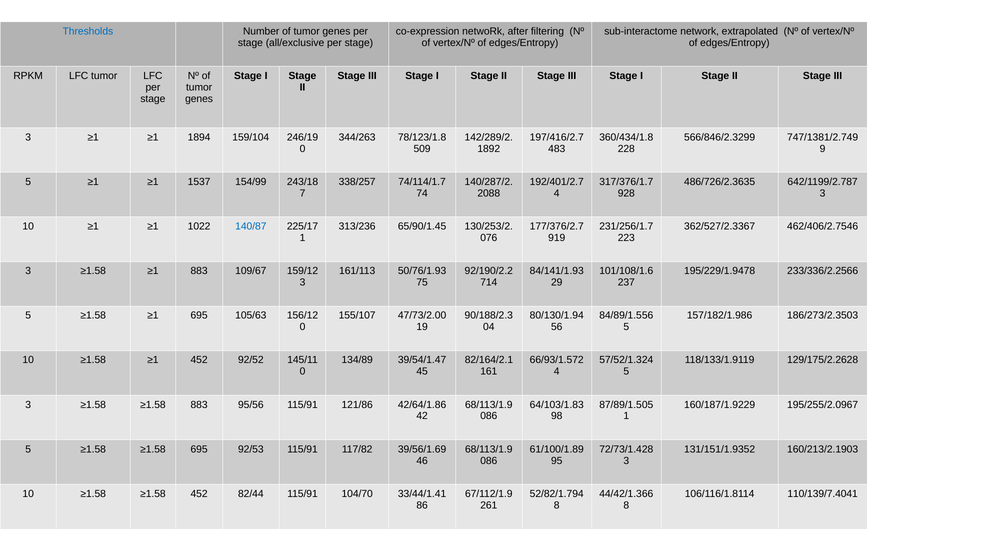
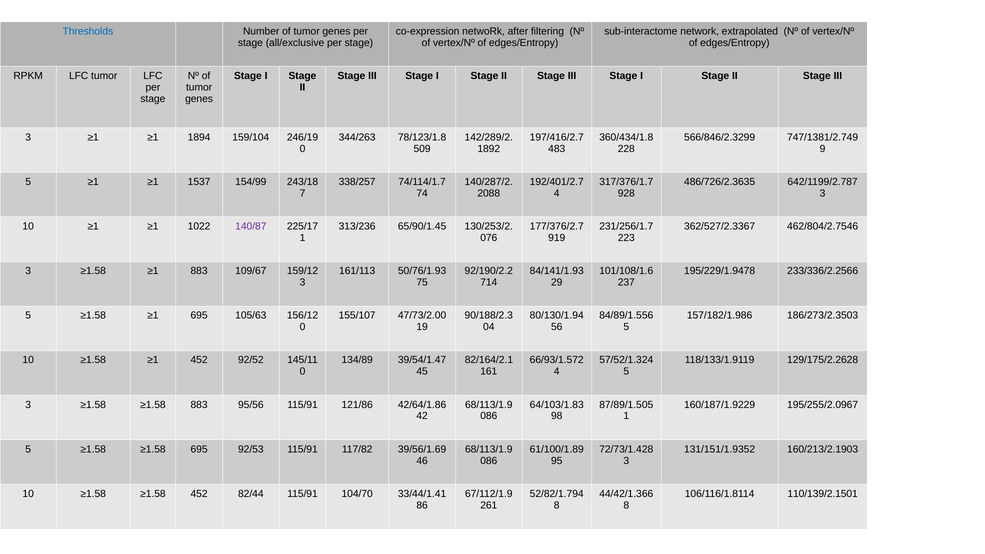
140/87 colour: blue -> purple (251, 226)
462/406/2.7546: 462/406/2.7546 -> 462/804/2.7546 (823, 226)
110/139/7.4041: 110/139/7.4041 -> 110/139/2.1501 (823, 494)
